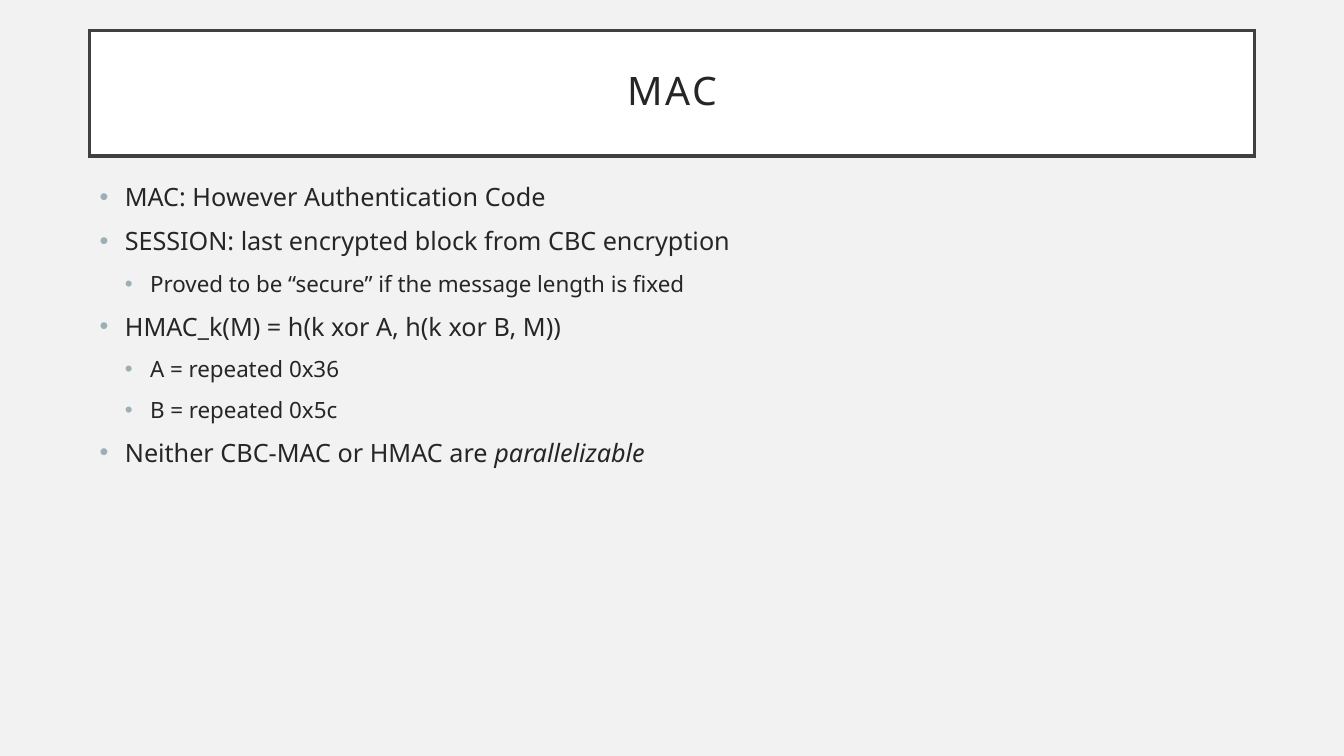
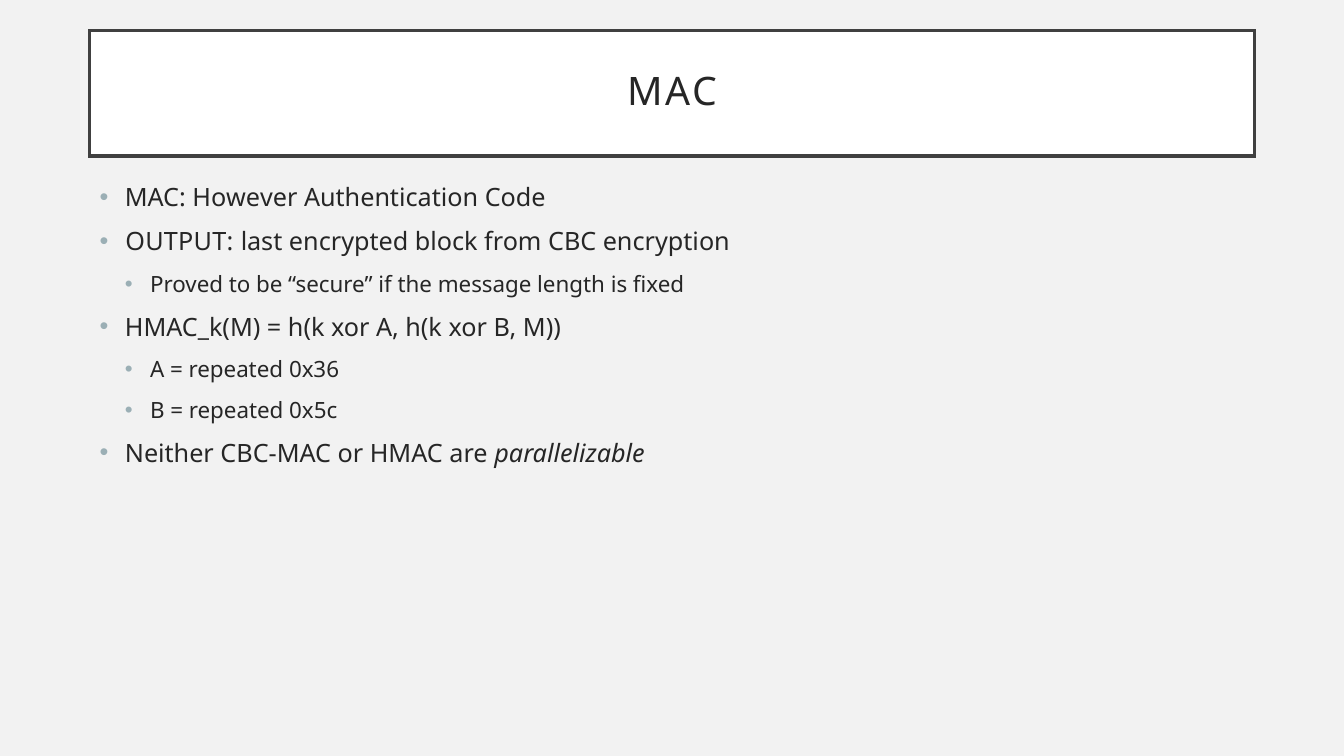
SESSION: SESSION -> OUTPUT (179, 243)
